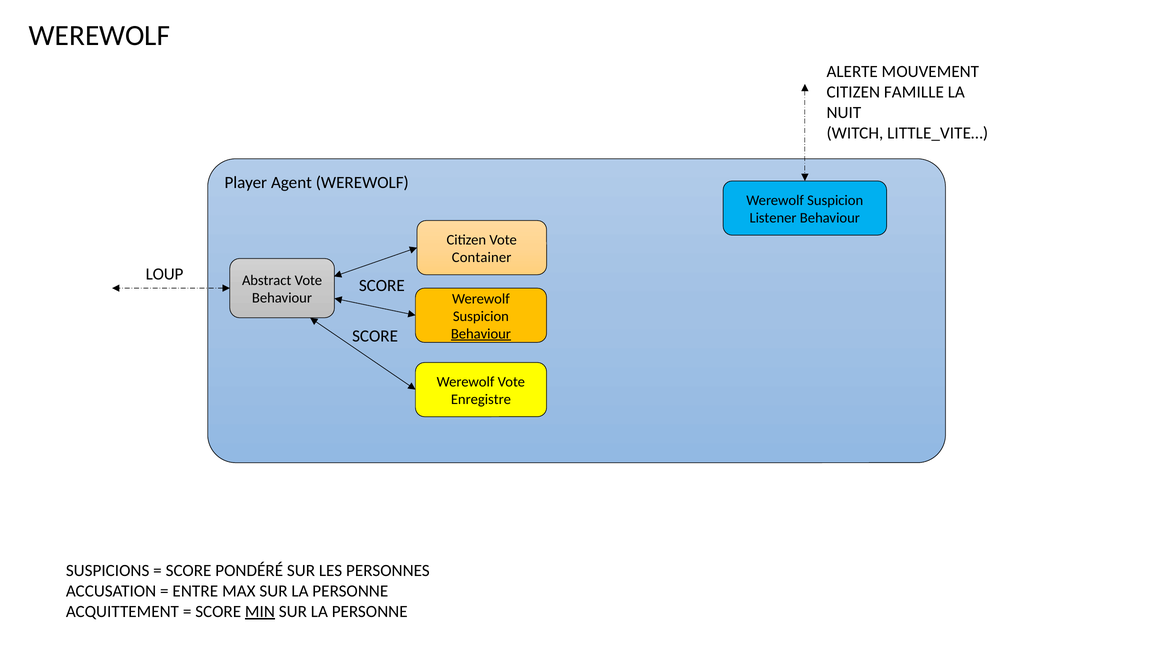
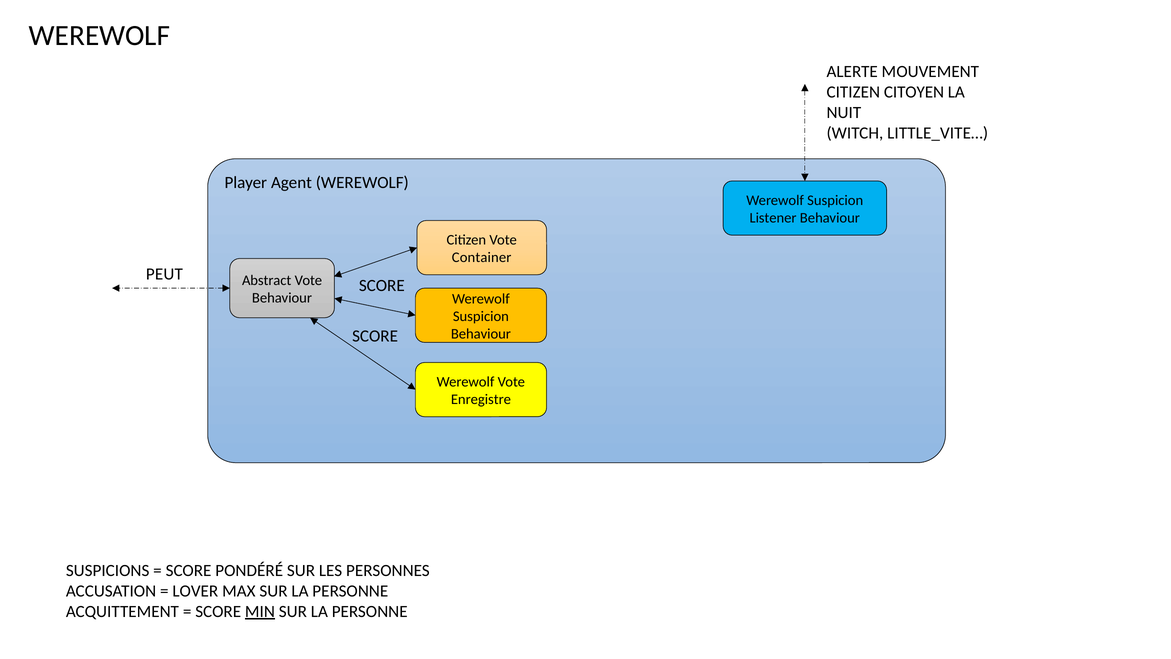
FAMILLE: FAMILLE -> CITOYEN (914, 92)
LOUP: LOUP -> PEUT (164, 274)
Behaviour underline: present -> none (481, 334)
ENTRE: ENTRE -> LOVER (195, 591)
